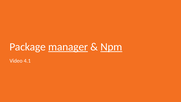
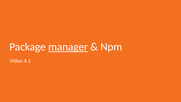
Npm underline: present -> none (111, 47)
